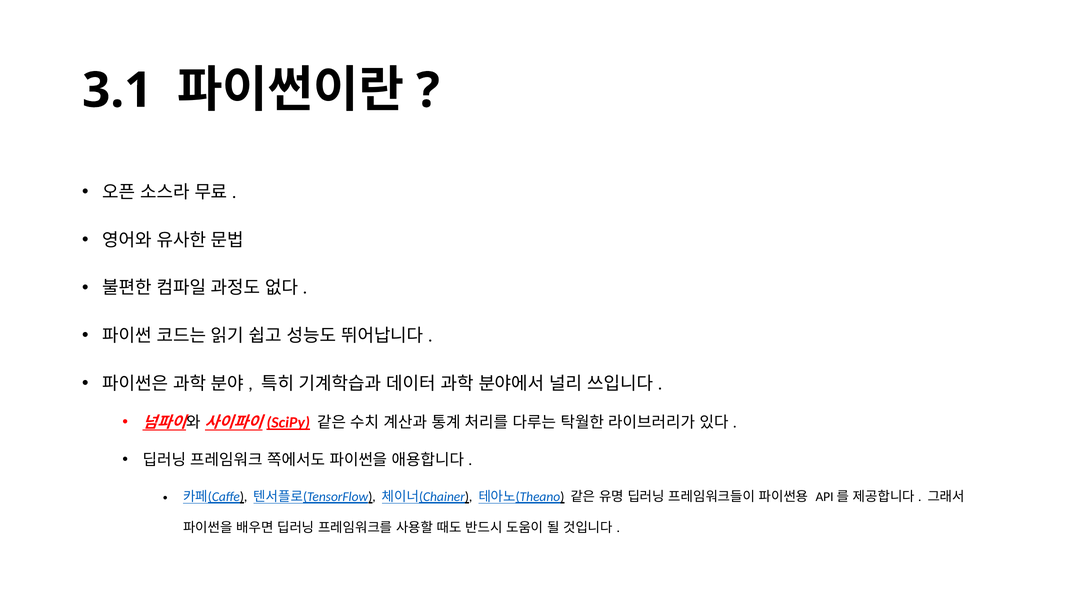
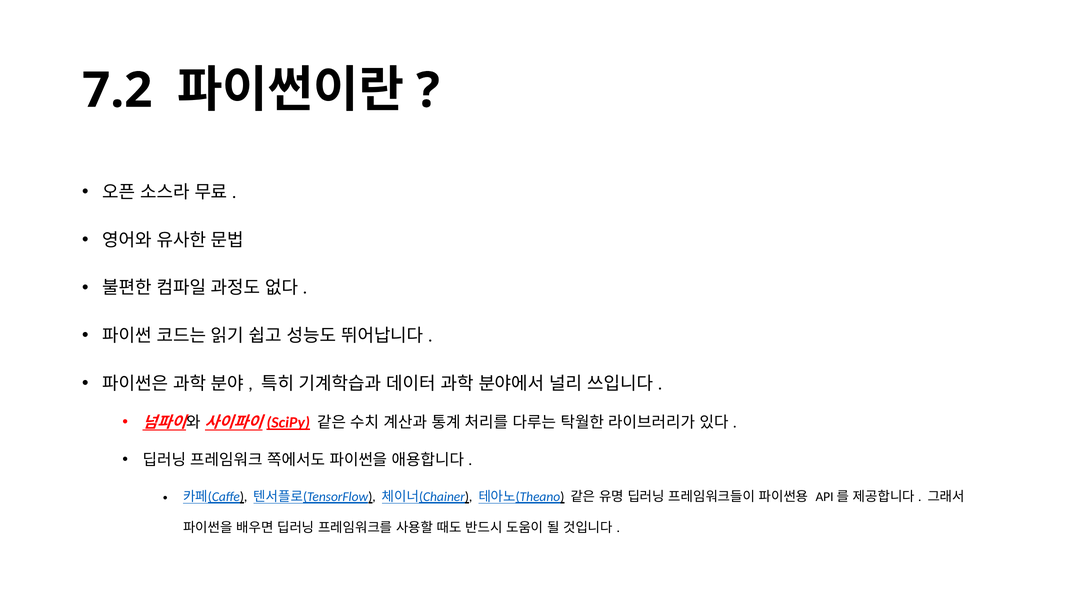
3.1: 3.1 -> 7.2 (117, 90)
